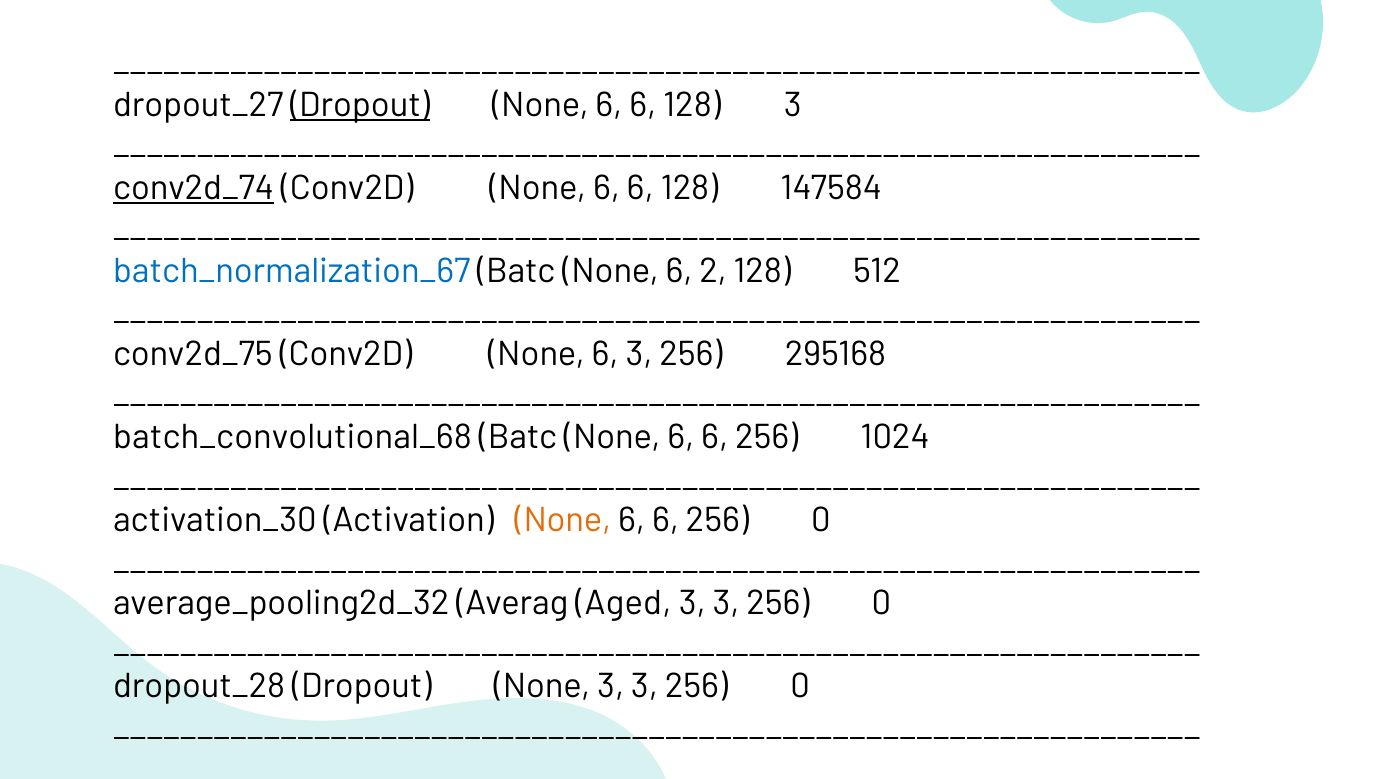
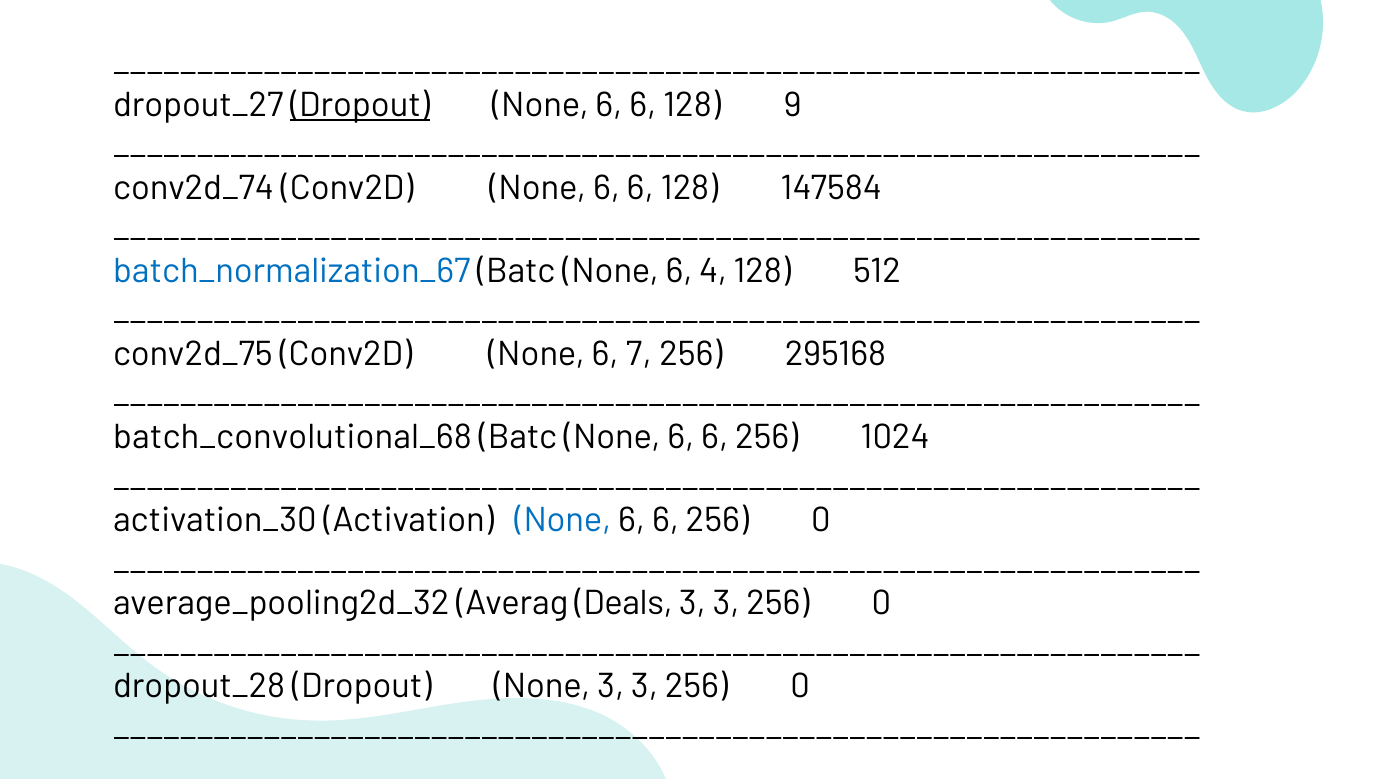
128 3: 3 -> 9 (793, 105)
conv2d_74 underline: present -> none (194, 188)
2: 2 -> 4 (713, 271)
6 3: 3 -> 7 (639, 354)
None colour: orange -> blue (563, 520)
Aged: Aged -> Deals (624, 603)
